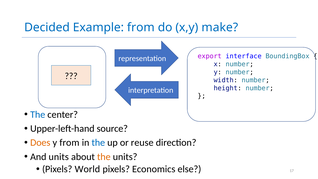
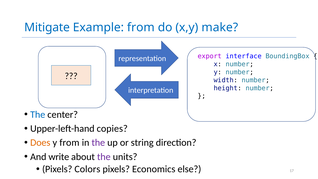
Decided: Decided -> Mitigate (47, 27)
source: source -> copies (112, 129)
the colour: blue -> purple (98, 143)
reuse: reuse -> string (142, 143)
And units: units -> write (59, 157)
the colour: orange -> purple (104, 157)
World: World -> Colors (87, 169)
